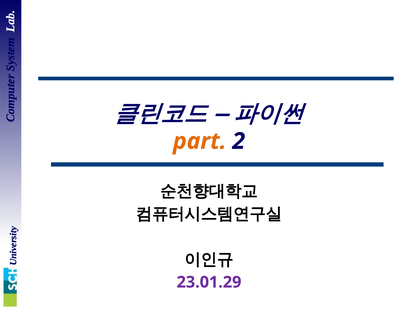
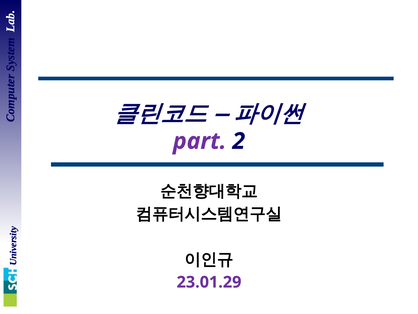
part colour: orange -> purple (200, 141)
